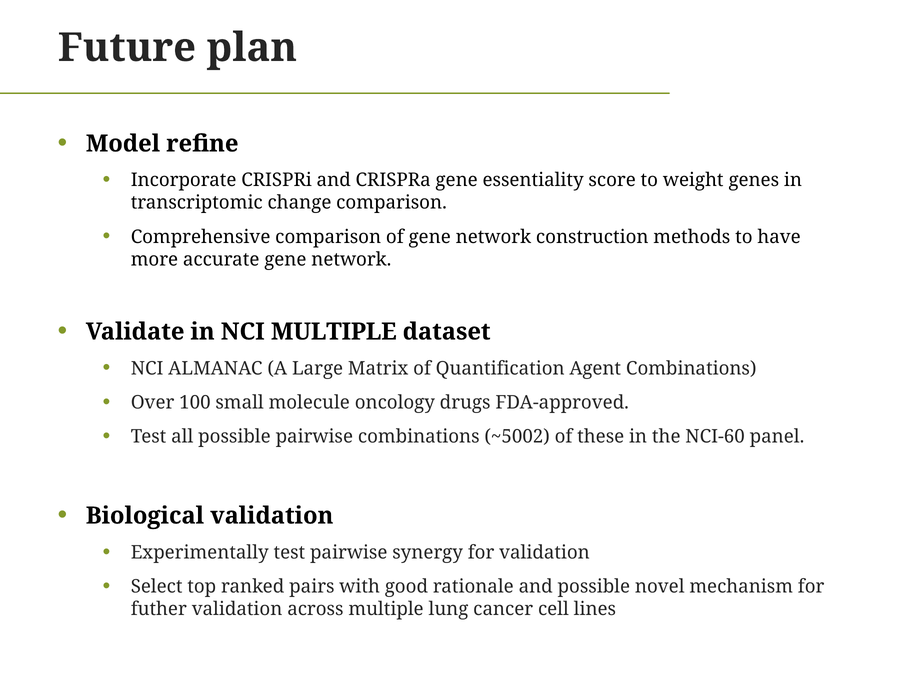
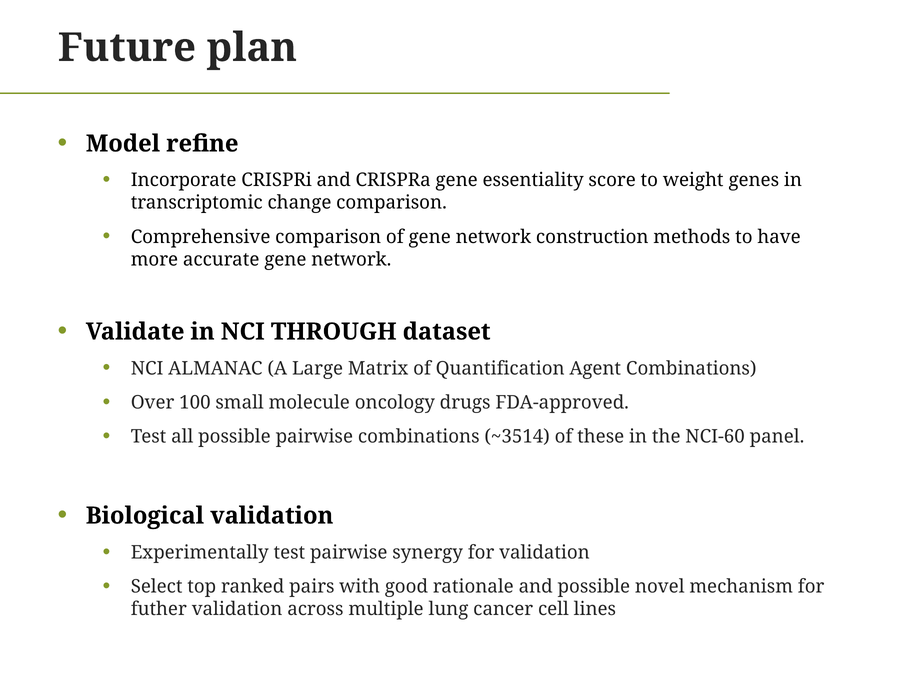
NCI MULTIPLE: MULTIPLE -> THROUGH (334, 332)
~5002: ~5002 -> ~3514 (517, 436)
